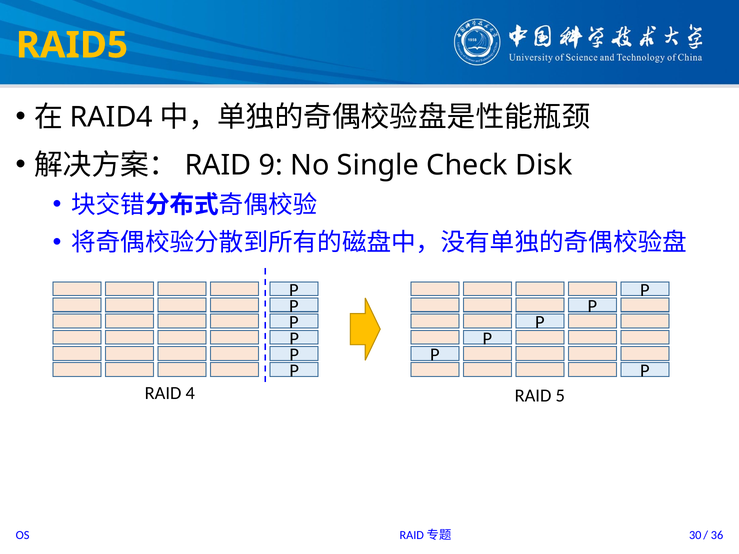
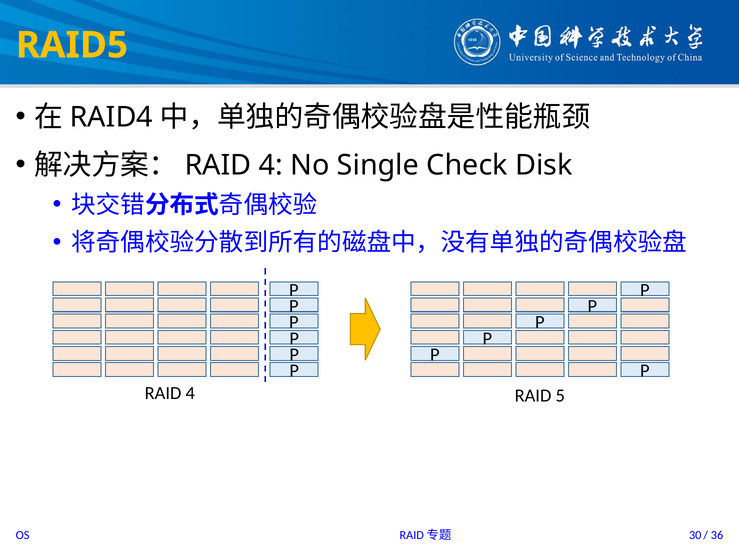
9: 9 -> 4 (271, 165)
